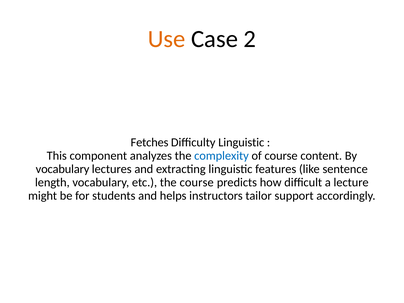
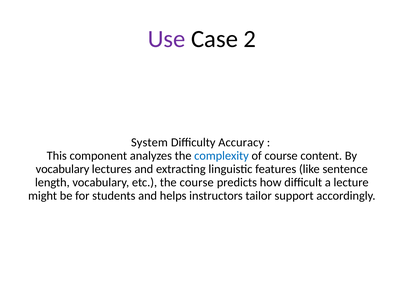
Use colour: orange -> purple (167, 39)
Fetches: Fetches -> System (149, 143)
Difficulty Linguistic: Linguistic -> Accuracy (241, 143)
